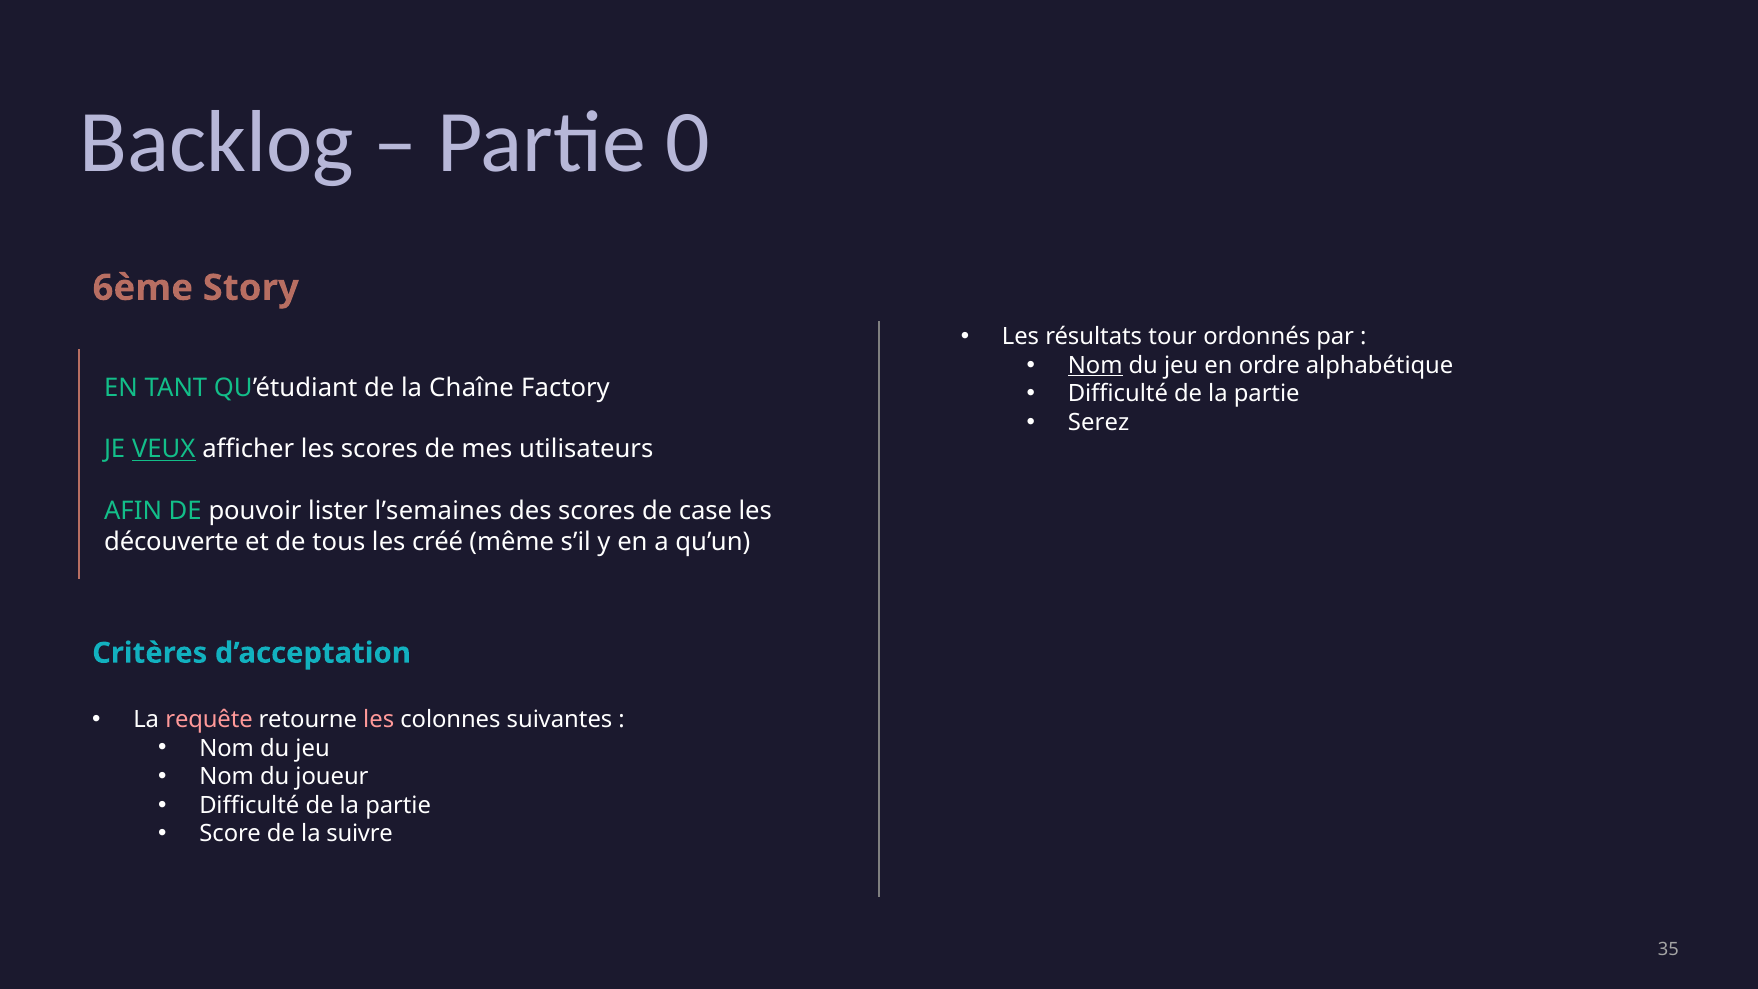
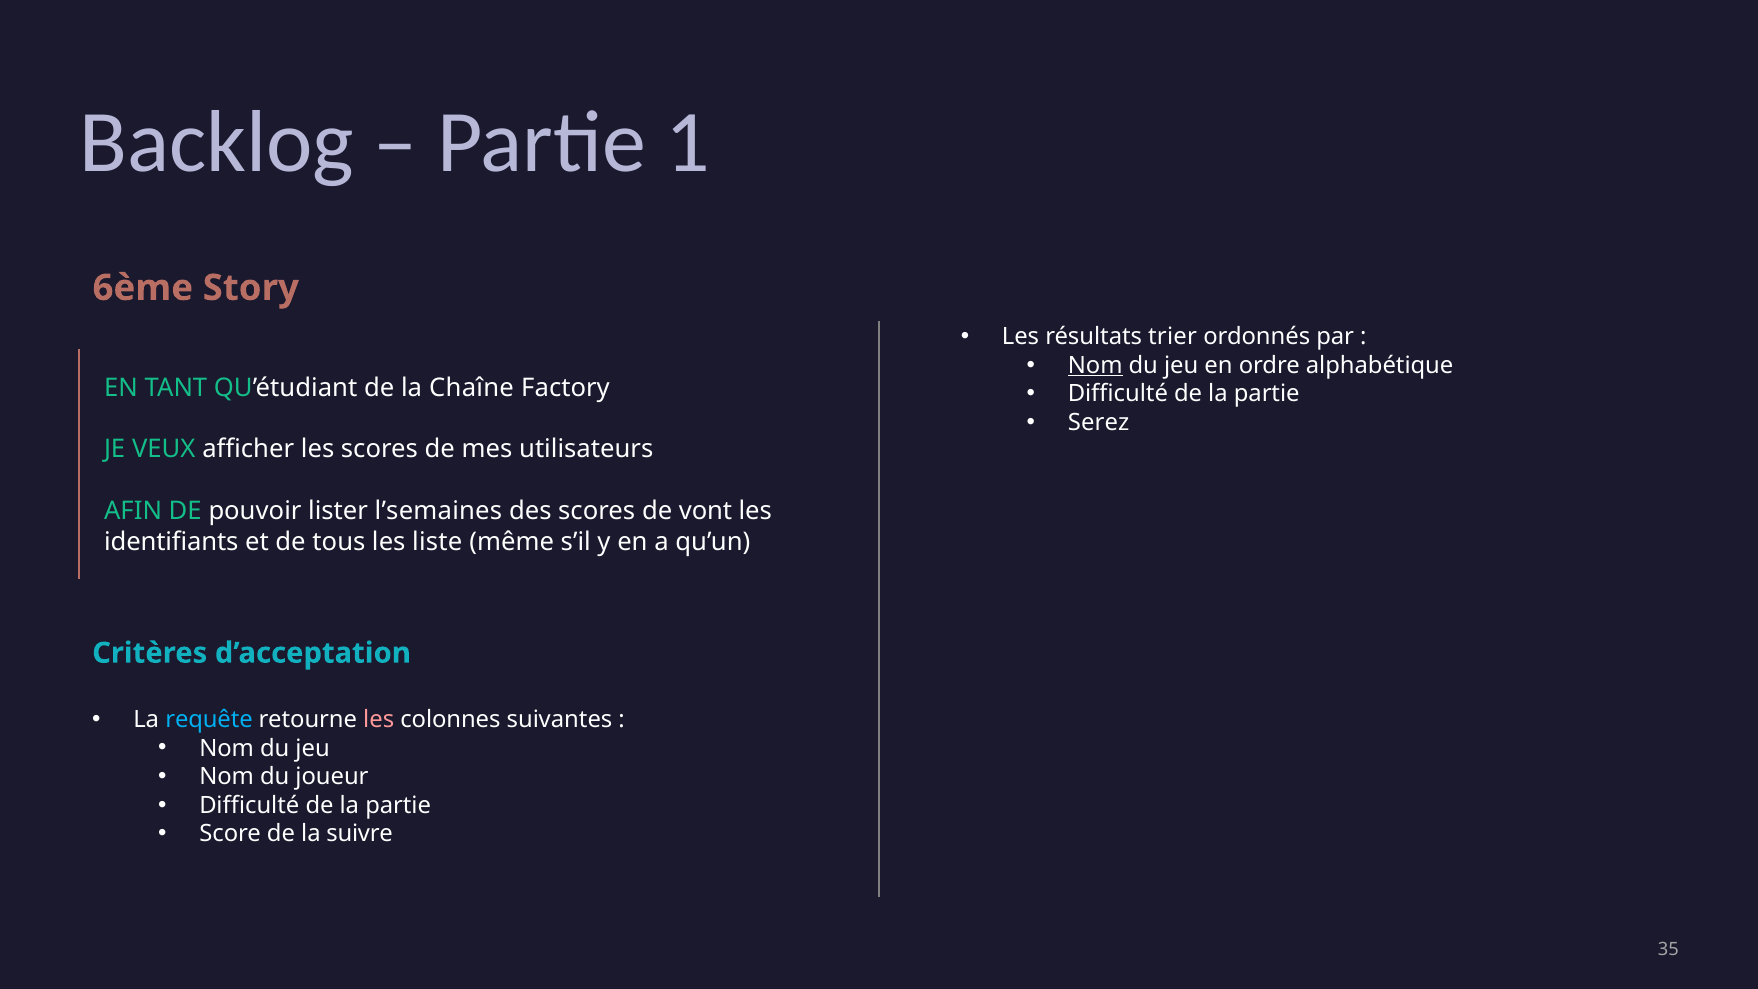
0: 0 -> 1 (688, 143)
tour: tour -> trier (1173, 337)
VEUX underline: present -> none (164, 449)
case: case -> vont (706, 511)
découverte: découverte -> identifiants (171, 542)
créé: créé -> liste (437, 542)
requête colour: pink -> light blue (209, 720)
